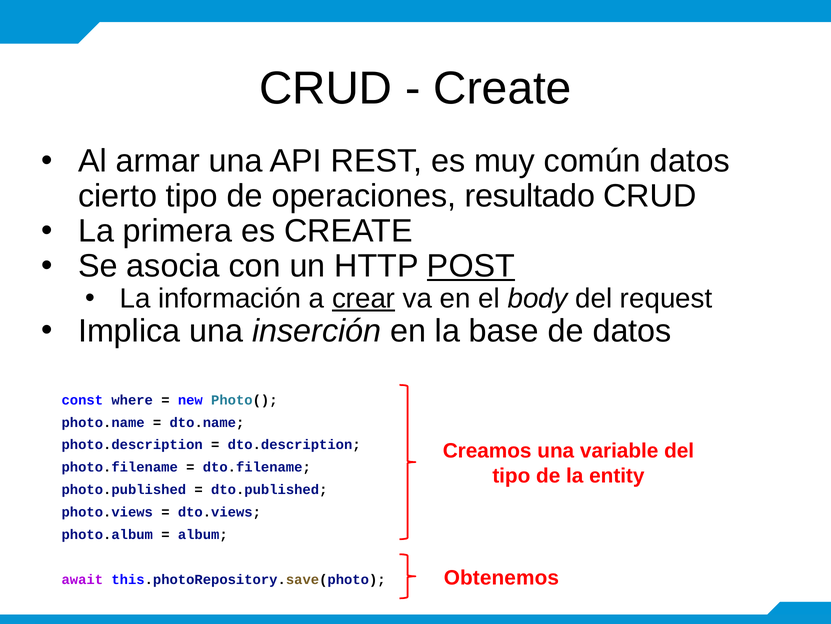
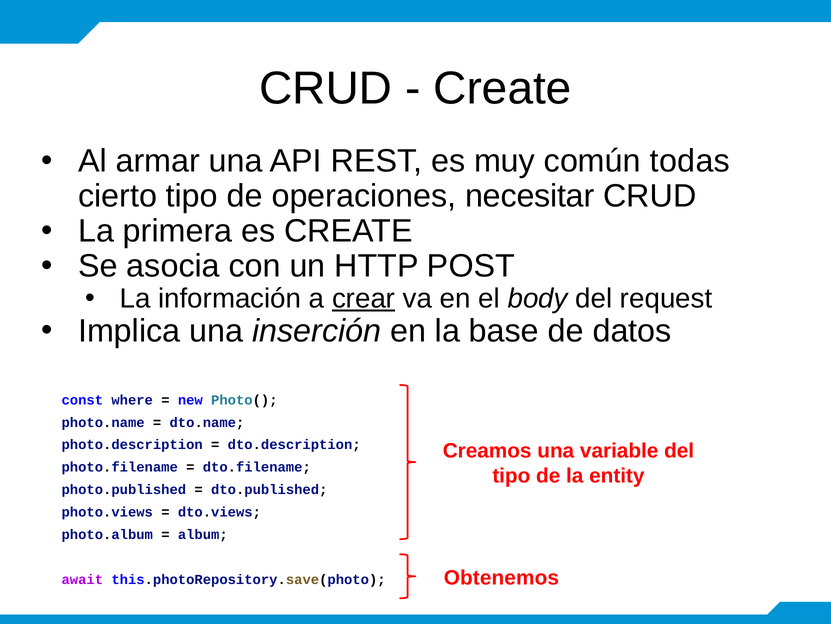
común datos: datos -> todas (690, 161)
resultado: resultado -> necesitar (530, 196)
POST underline: present -> none (471, 266)
